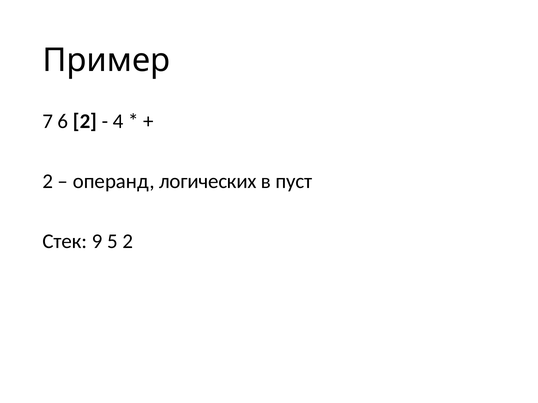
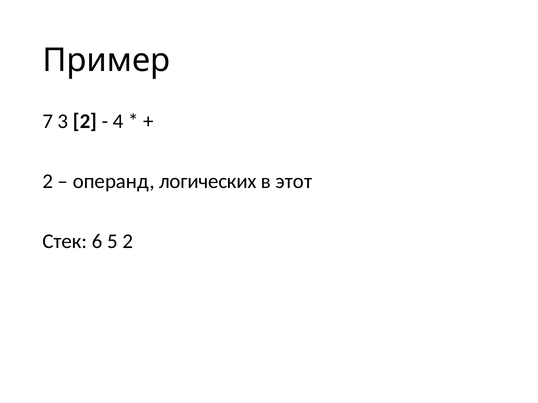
6: 6 -> 3 (63, 121)
пуст: пуст -> этот (294, 181)
9: 9 -> 6 (97, 242)
